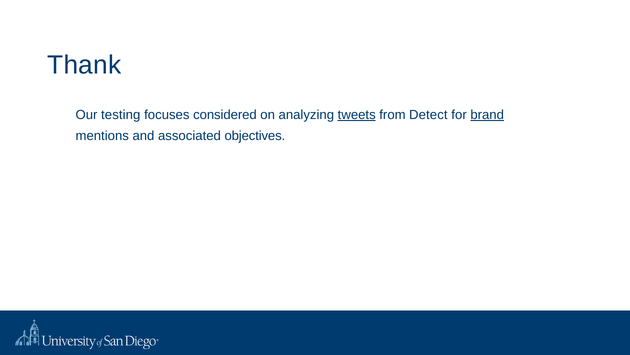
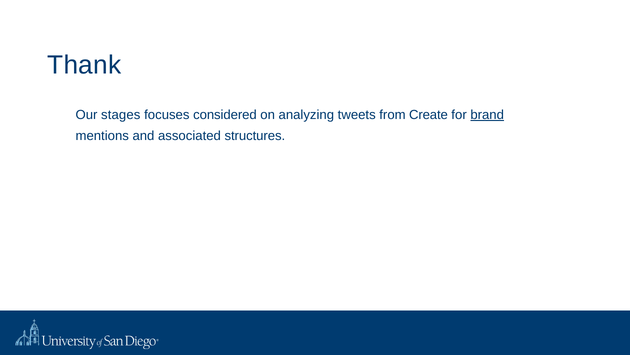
testing: testing -> stages (121, 115)
tweets underline: present -> none (357, 115)
Detect: Detect -> Create (428, 115)
objectives: objectives -> structures (255, 136)
